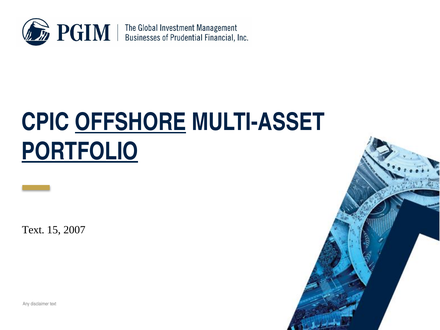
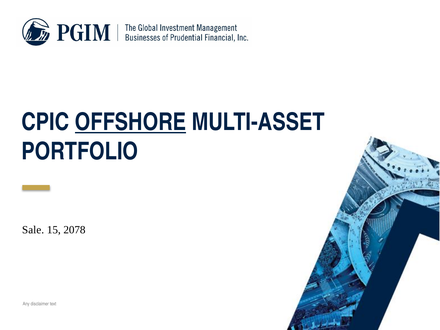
PORTFOLIO underline: present -> none (80, 151)
Text: Text -> Sale (33, 230)
2007: 2007 -> 2078 (74, 230)
